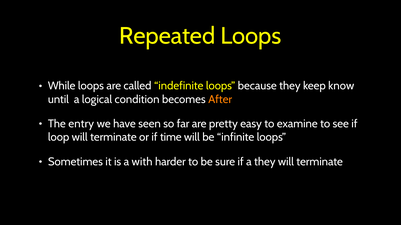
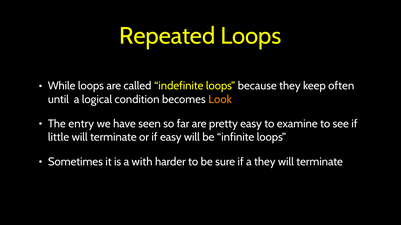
know: know -> often (341, 86)
After: After -> Look (220, 100)
loop: loop -> little (59, 138)
if time: time -> easy (171, 138)
